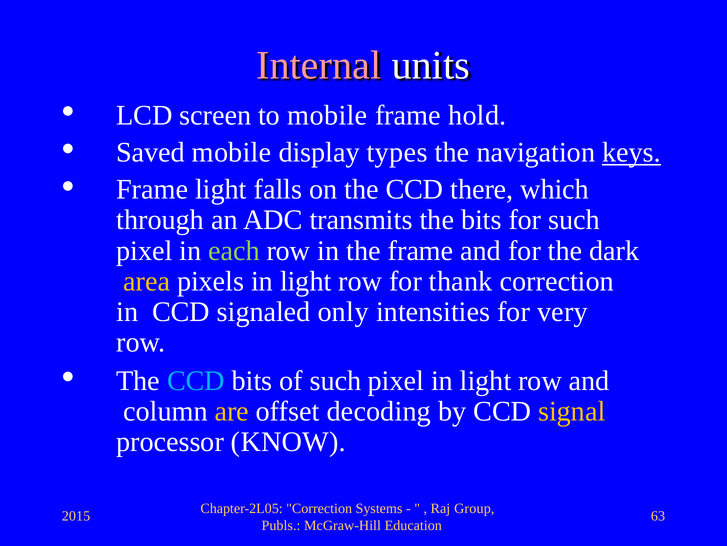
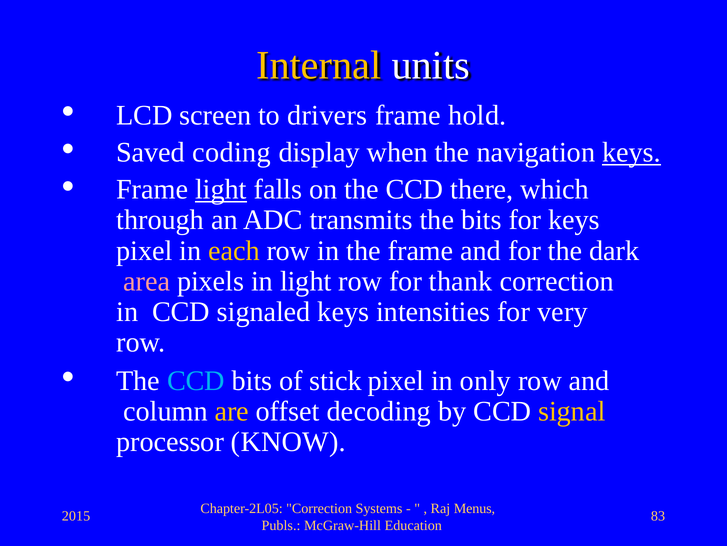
Internal colour: pink -> yellow (319, 65)
to mobile: mobile -> drivers (327, 115)
Saved mobile: mobile -> coding (232, 152)
types: types -> when (397, 152)
light underline: none -> present (221, 189)
for such: such -> keys (574, 220)
each colour: light green -> yellow (234, 250)
area colour: yellow -> pink (147, 281)
signaled only: only -> keys (343, 311)
of such: such -> stick (336, 380)
pixel in light: light -> only (485, 380)
Group: Group -> Menus (474, 508)
63: 63 -> 83 (658, 516)
